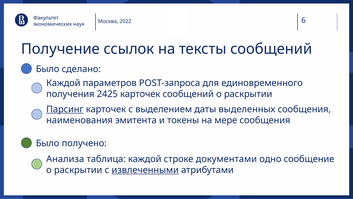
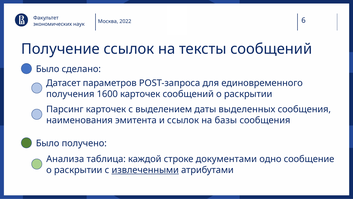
Каждой: Каждой -> Датасет (63, 83)
2425: 2425 -> 1600 (107, 94)
Парсинг underline: present -> none (65, 109)
и токены: токены -> ссылок (183, 120)
мере: мере -> базы (226, 120)
